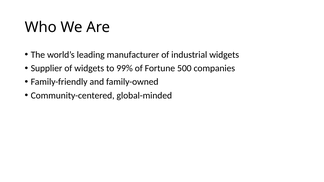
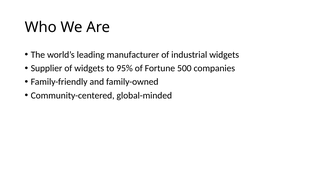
99%: 99% -> 95% (125, 68)
